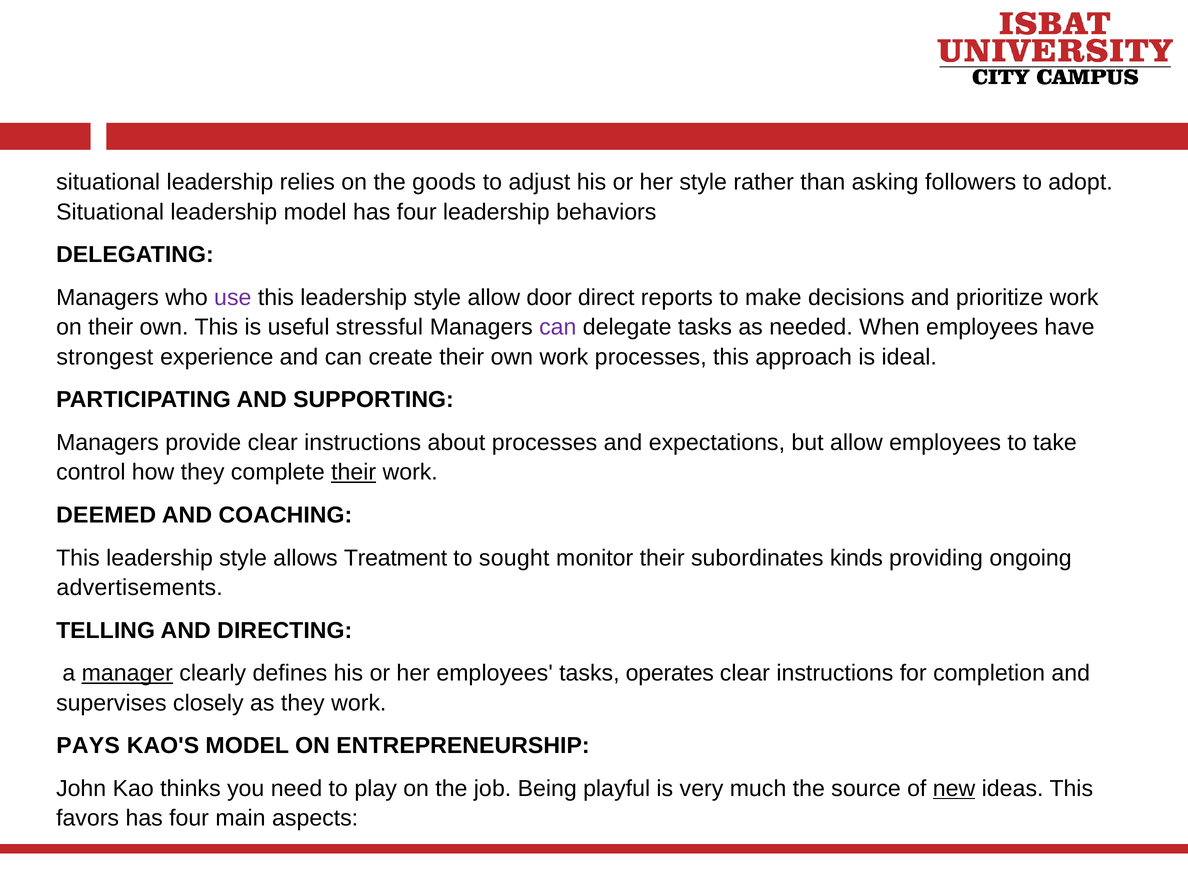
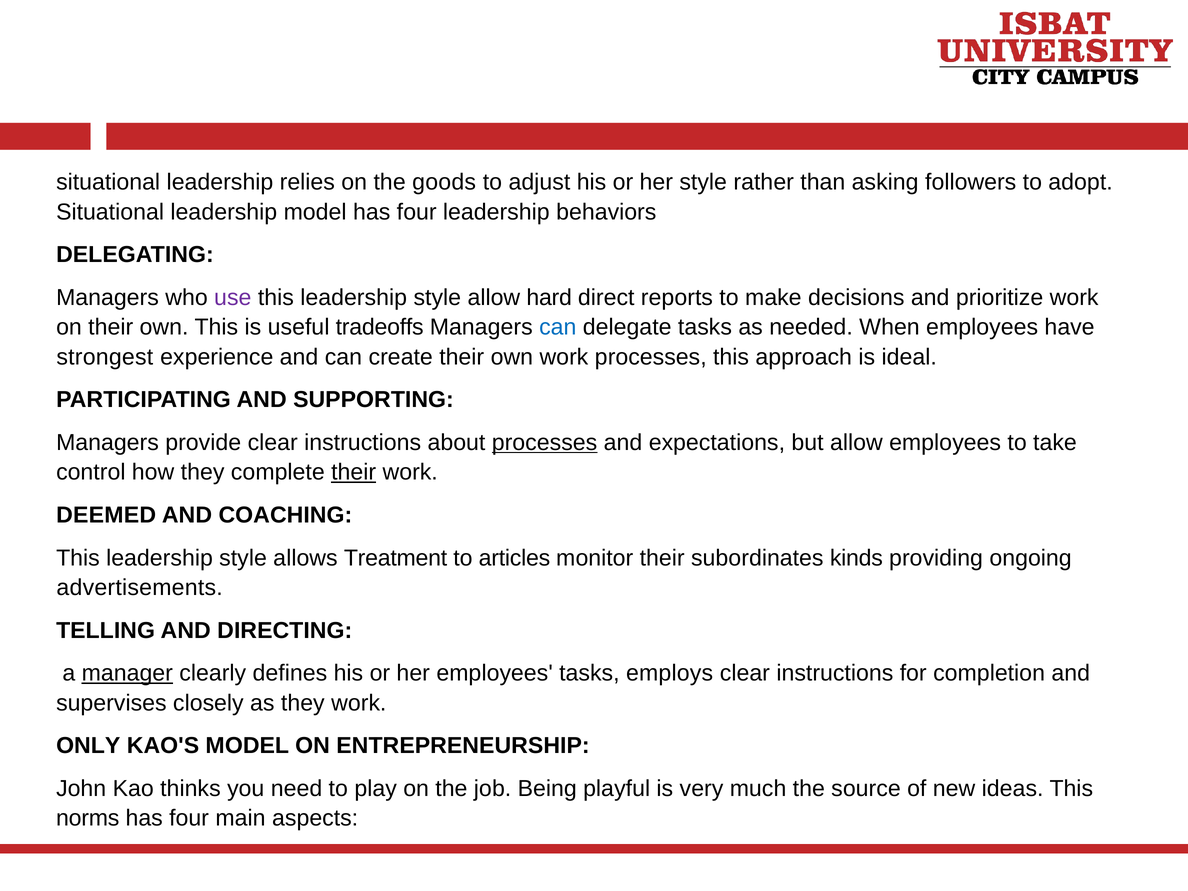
door: door -> hard (549, 298)
stressful: stressful -> tradeoffs (380, 327)
can colour: purple -> blue (558, 327)
processes underline: none -> present (545, 443)
sought: sought -> articles (514, 558)
operates: operates -> employs (670, 673)
PAYS: PAYS -> ONLY (88, 746)
new underline: present -> none (954, 789)
favors: favors -> norms (88, 818)
